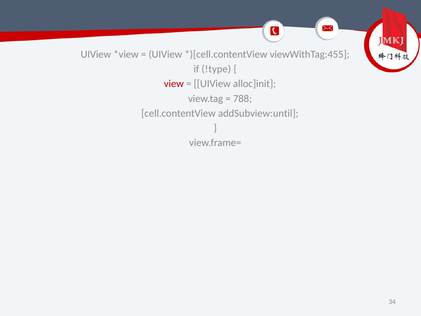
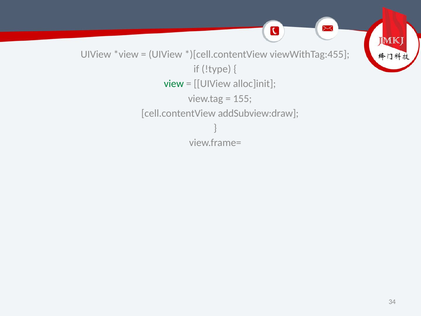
view colour: red -> green (174, 84)
788: 788 -> 155 (242, 99)
addSubview:until: addSubview:until -> addSubview:draw (258, 113)
